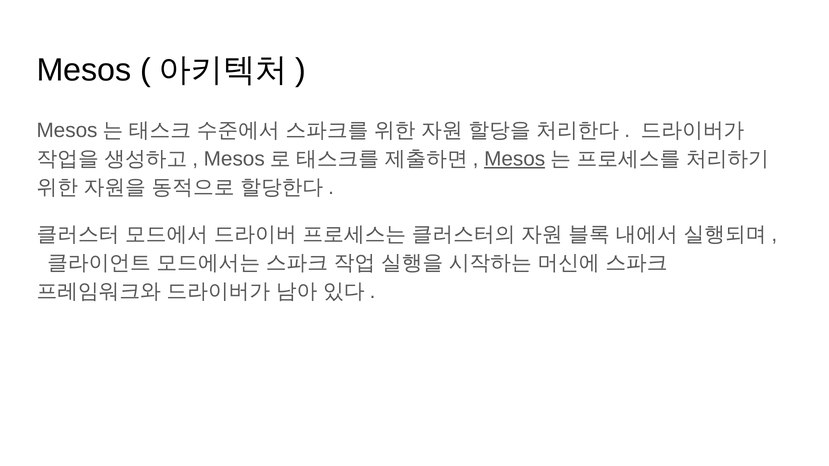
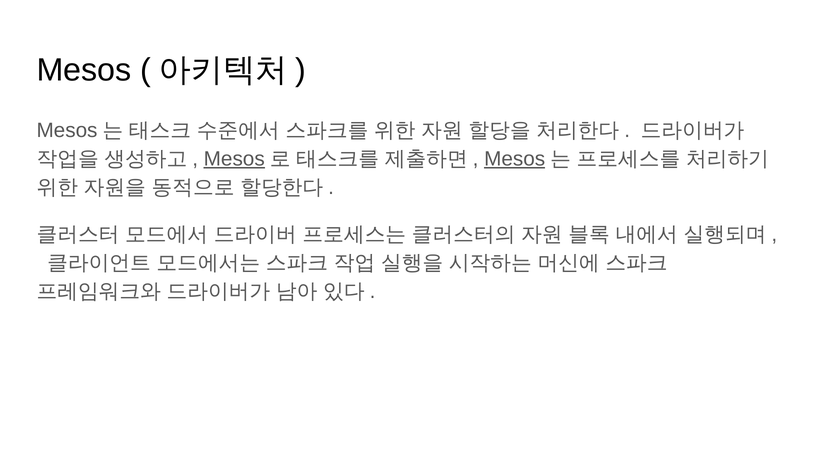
Mesos underline: none -> present (234, 159)
